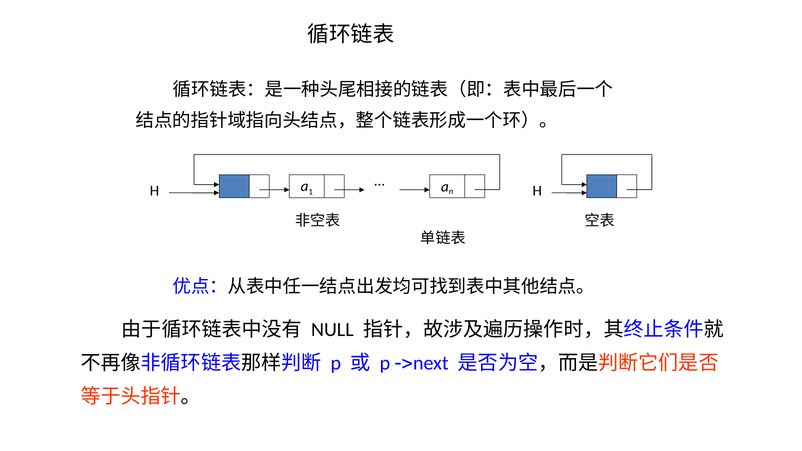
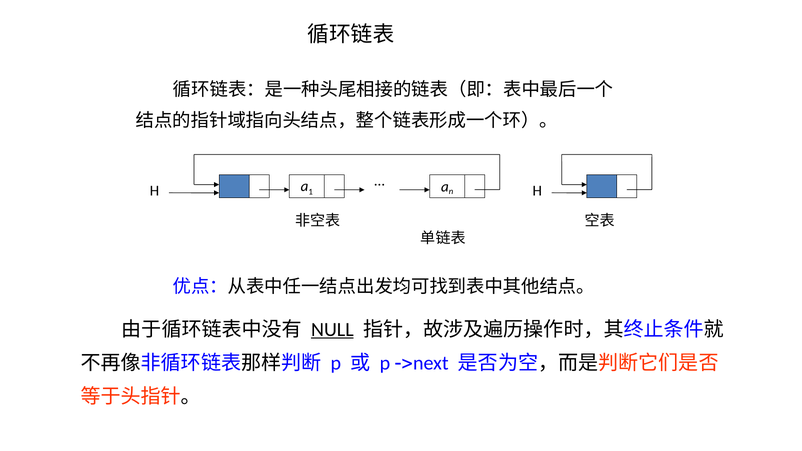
NULL underline: none -> present (332, 330)
